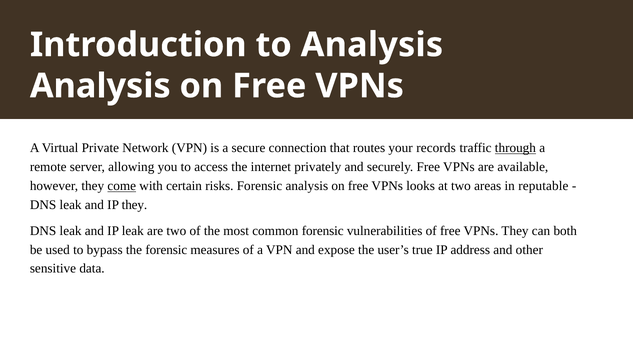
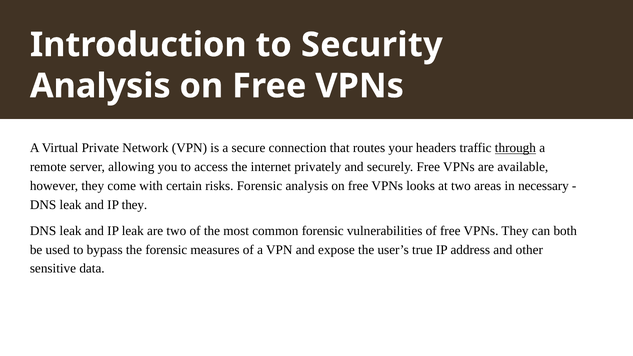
to Analysis: Analysis -> Security (372, 45)
records: records -> headers (436, 148)
come underline: present -> none (122, 186)
reputable: reputable -> necessary (543, 186)
